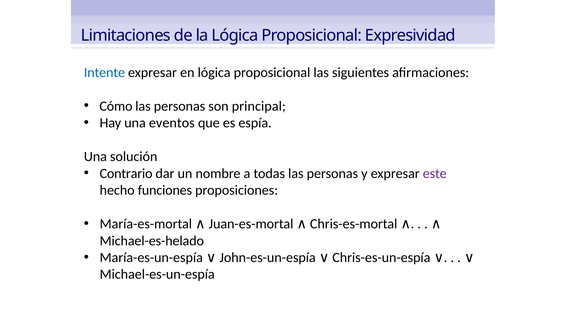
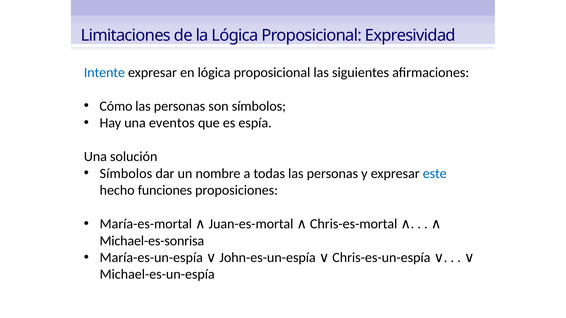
son principal: principal -> símbolos (259, 106)
Contrario: Contrario -> Símbolos (126, 174)
este colour: purple -> blue (435, 174)
Michael-es-helado: Michael-es-helado -> Michael-es-sonrisa (152, 241)
